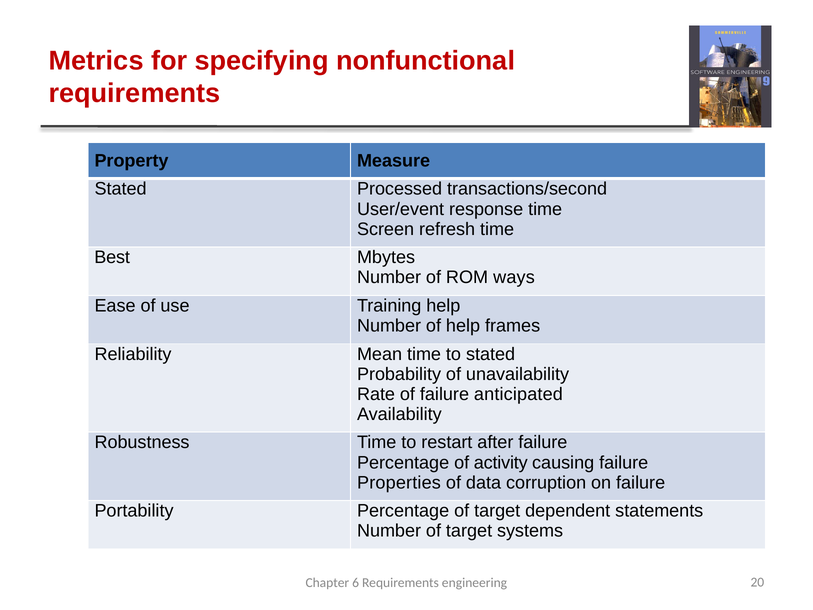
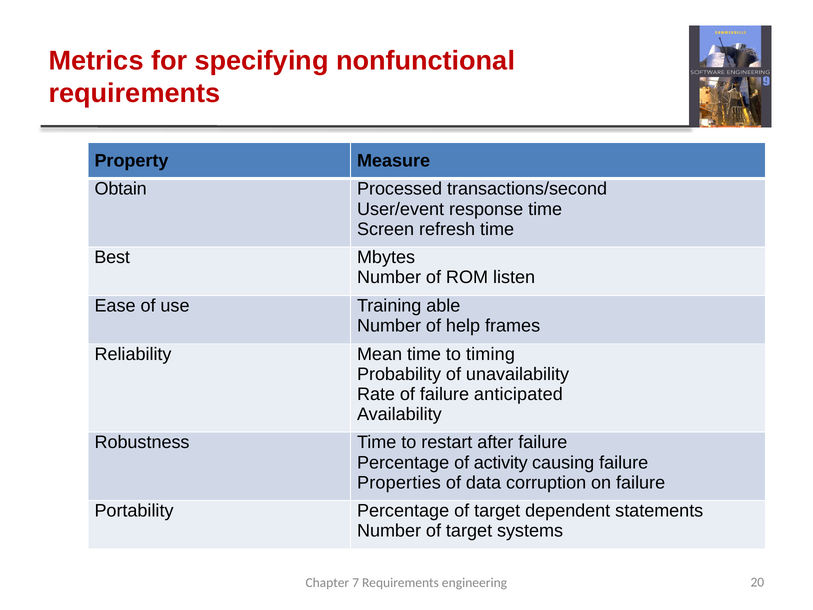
Stated: Stated -> Obtain (121, 189)
ways: ways -> listen (514, 277)
Training help: help -> able (443, 306)
to stated: stated -> timing (490, 354)
6: 6 -> 7 (356, 582)
